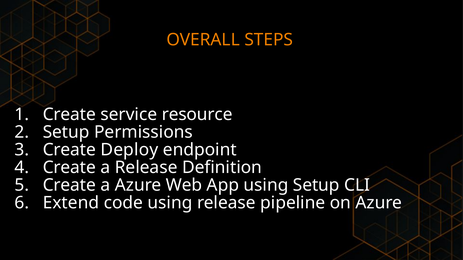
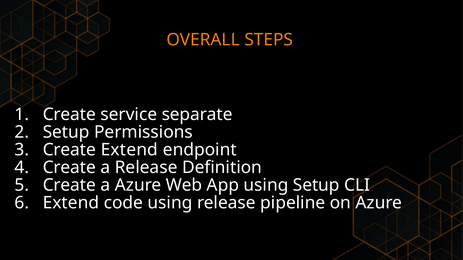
resource: resource -> separate (197, 115)
Create Deploy: Deploy -> Extend (129, 150)
